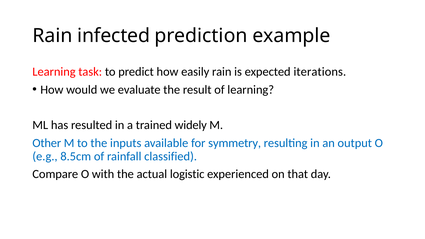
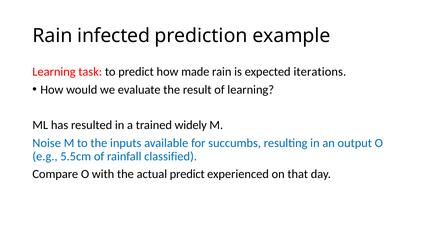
easily: easily -> made (195, 72)
Other: Other -> Noise (47, 143)
symmetry: symmetry -> succumbs (235, 143)
8.5cm: 8.5cm -> 5.5cm (76, 156)
actual logistic: logistic -> predict (187, 174)
